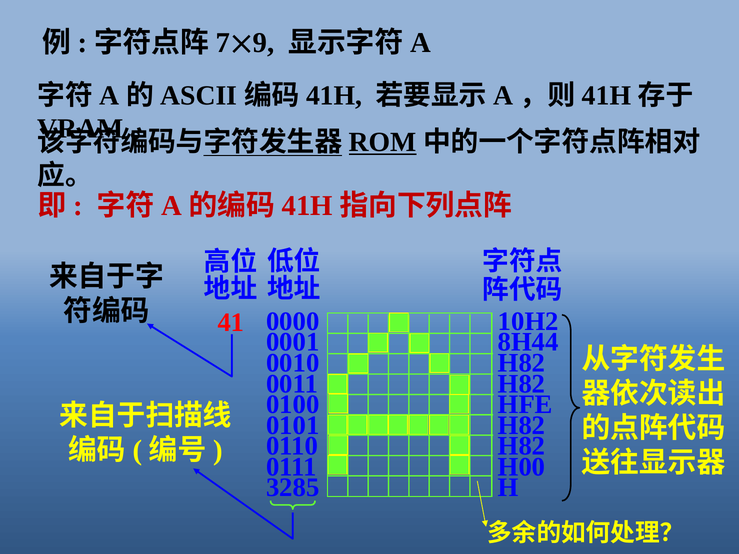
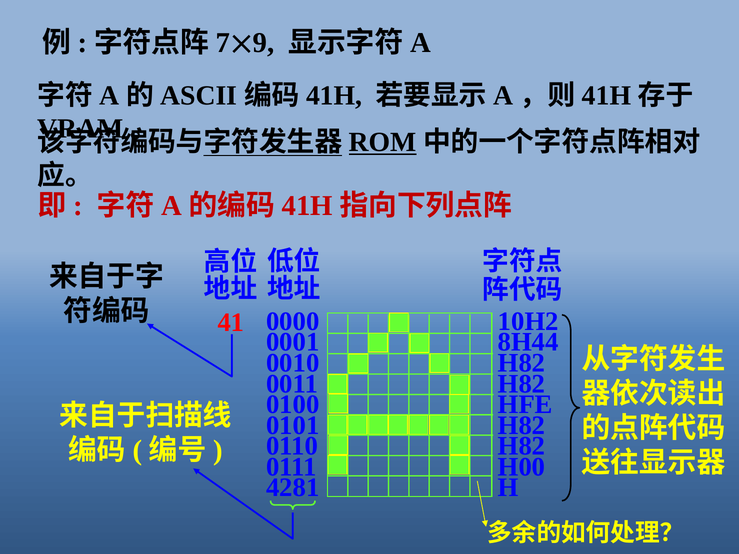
3285: 3285 -> 4281 (293, 488)
